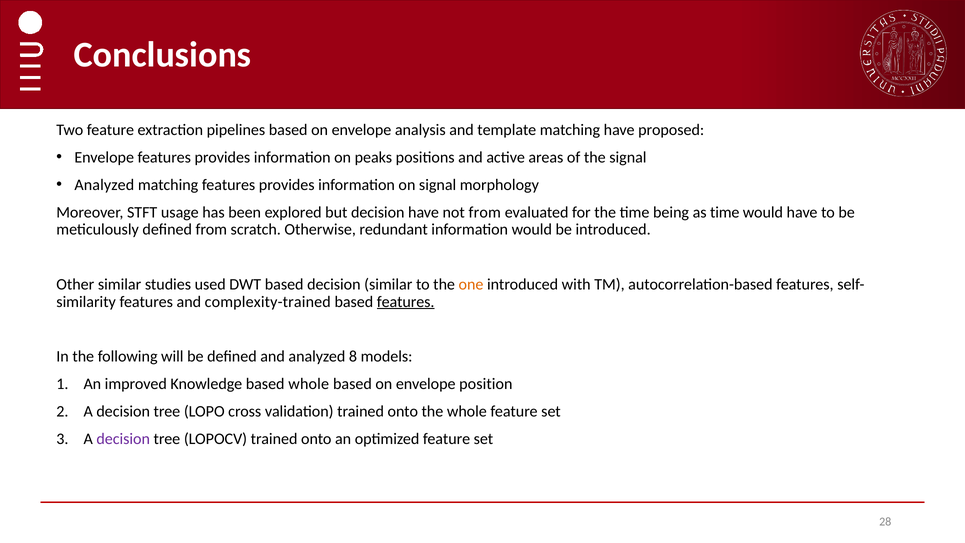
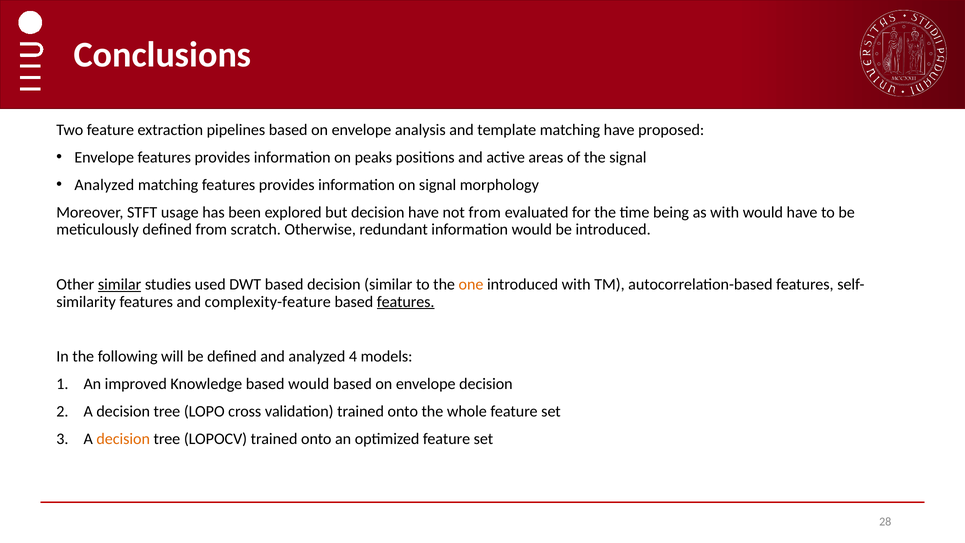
as time: time -> with (725, 212)
similar underline: none -> present (120, 284)
complexity-trained: complexity-trained -> complexity-feature (268, 302)
8: 8 -> 4 (353, 356)
based whole: whole -> would (309, 384)
envelope position: position -> decision (486, 384)
decision colour: purple -> orange (123, 439)
